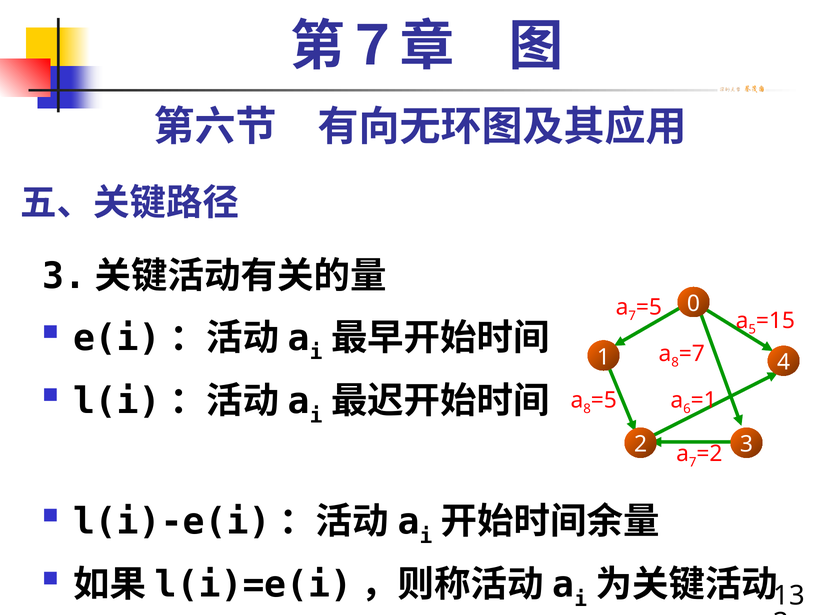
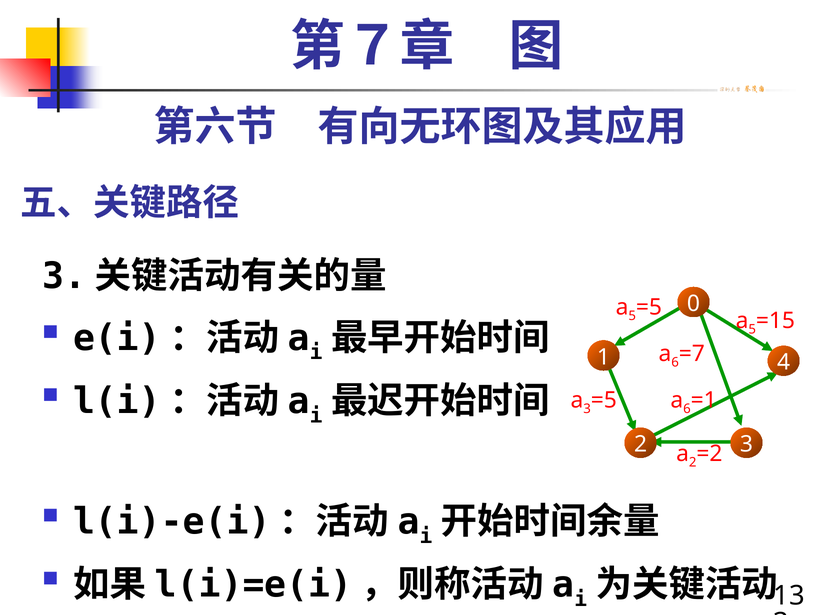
7: 7 -> 5 (632, 316)
8: 8 -> 6 (675, 363)
8: 8 -> 3 (587, 409)
7: 7 -> 2 (693, 463)
